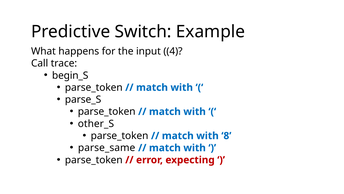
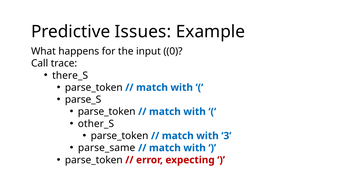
Switch: Switch -> Issues (143, 32)
4: 4 -> 0 (173, 51)
begin_S: begin_S -> there_S (70, 75)
8: 8 -> 3 (226, 135)
